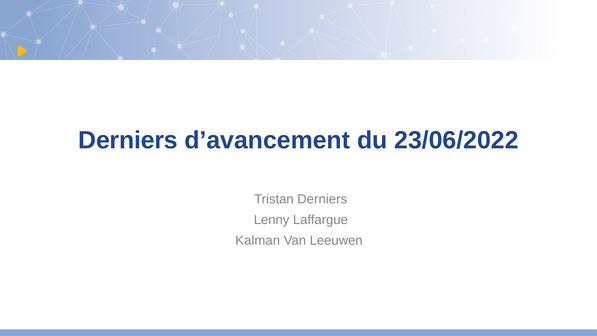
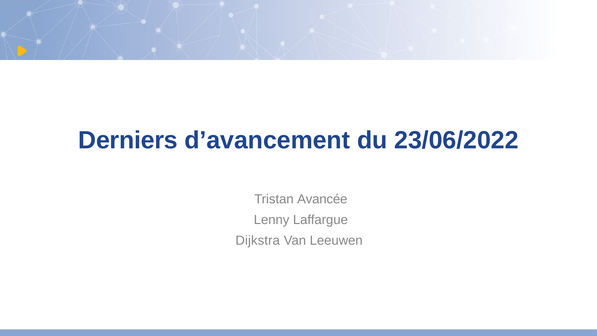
Tristan Derniers: Derniers -> Avancée (322, 199)
Kalman: Kalman -> Dijkstra (258, 240)
